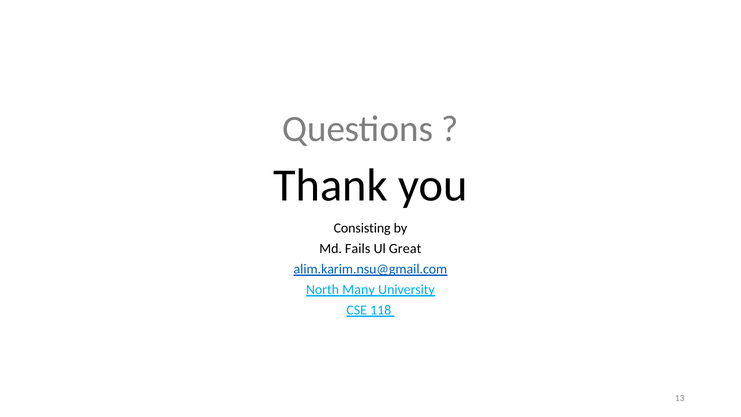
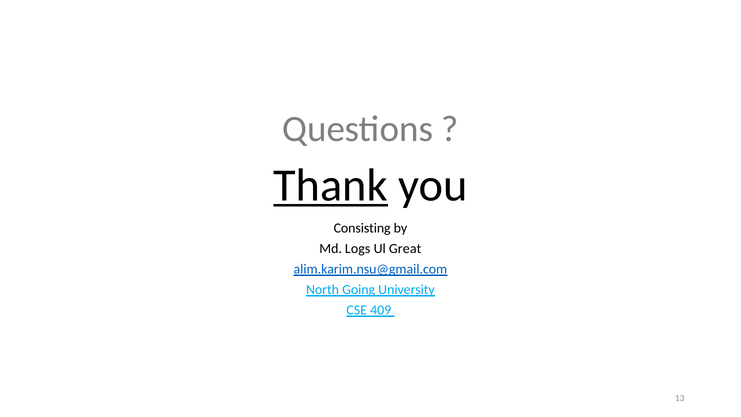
Thank underline: none -> present (331, 185)
Fails: Fails -> Logs (358, 248)
Many: Many -> Going (359, 289)
118: 118 -> 409 (381, 310)
